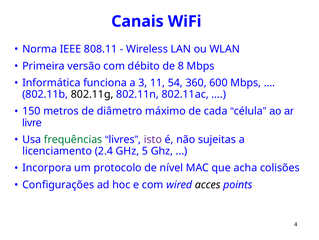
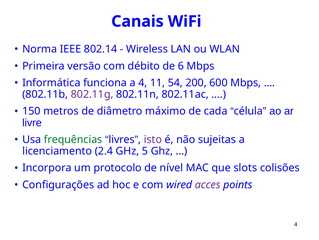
808.11: 808.11 -> 802.14 (101, 49)
8: 8 -> 6 (181, 66)
a 3: 3 -> 4 (143, 83)
360: 360 -> 200 (196, 83)
802.11g colour: black -> purple (92, 94)
acha: acha -> slots (245, 167)
acces colour: black -> purple (208, 184)
